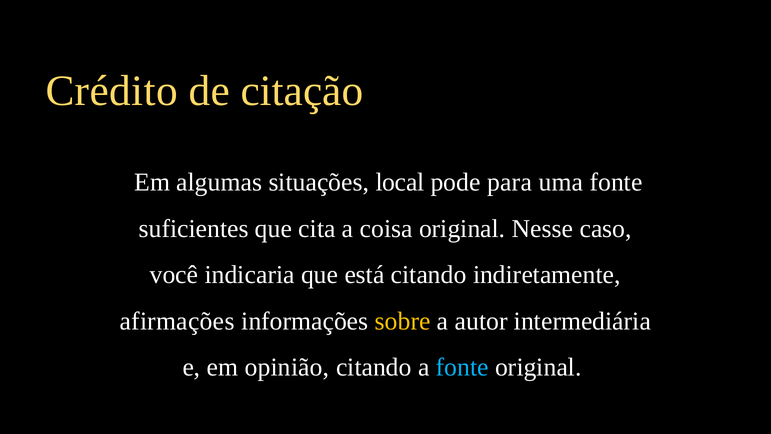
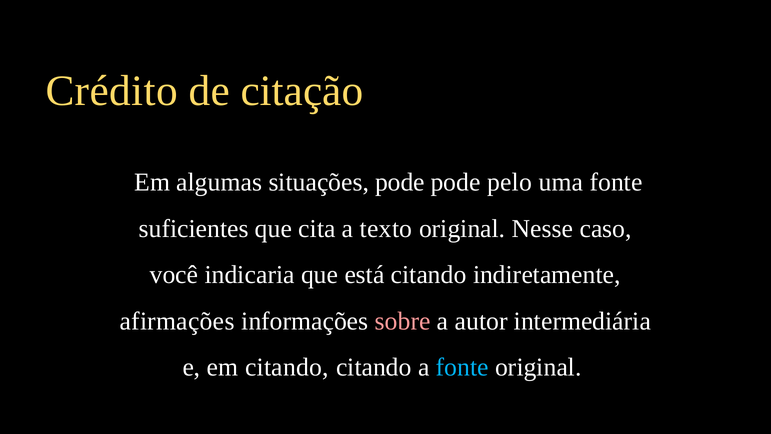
situações local: local -> pode (400, 182)
para: para -> pelo (510, 182)
coisa: coisa -> texto (386, 228)
sobre colour: yellow -> pink (403, 321)
em opinião: opinião -> citando (287, 367)
